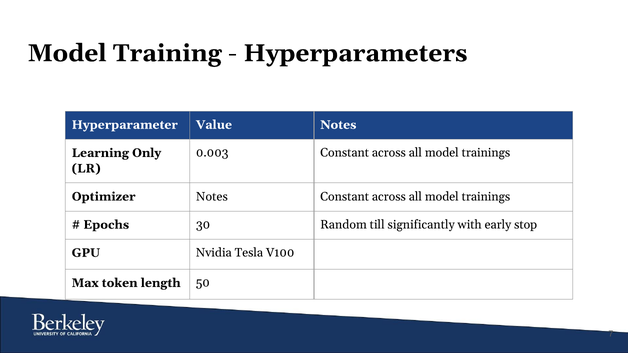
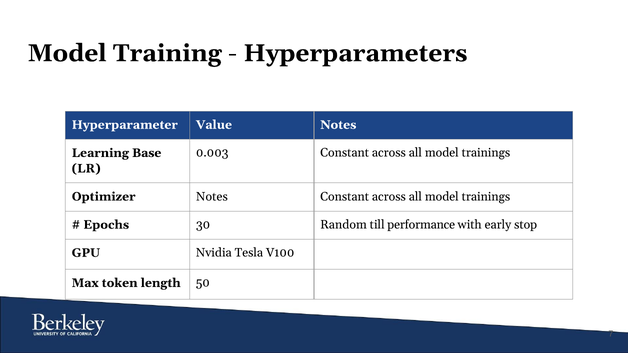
Only: Only -> Base (147, 153)
significantly: significantly -> performance (421, 225)
